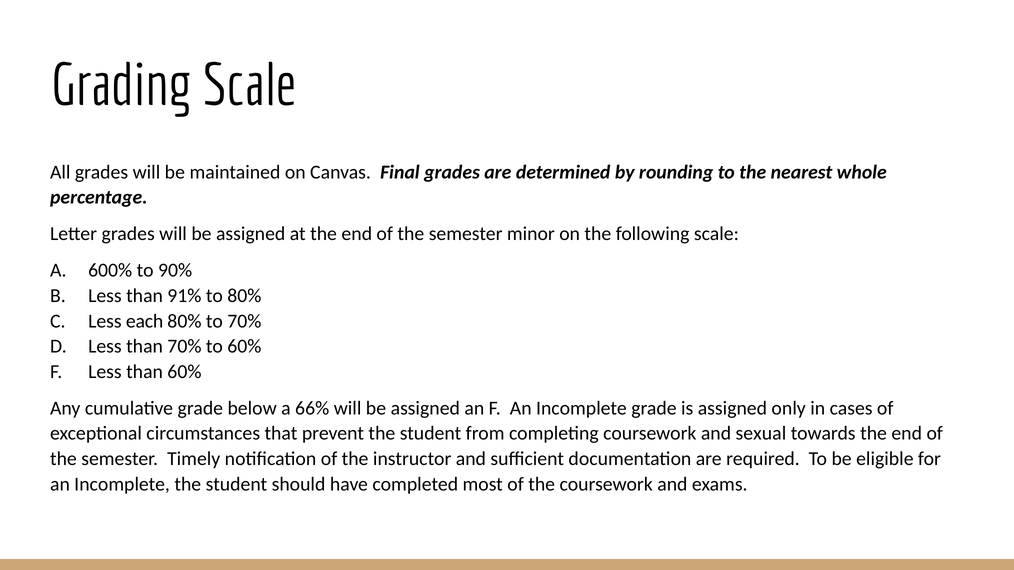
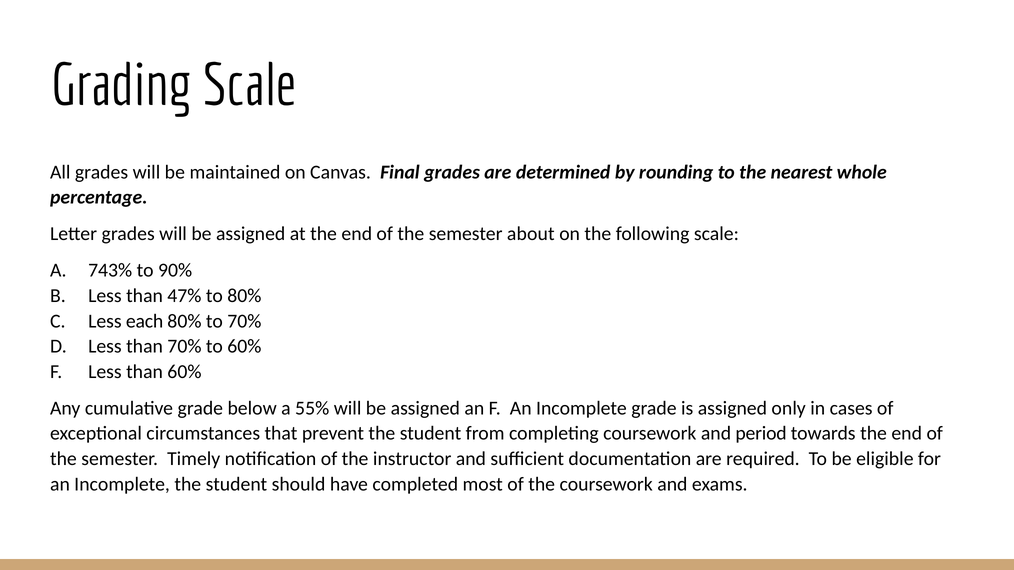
minor: minor -> about (531, 234)
600%: 600% -> 743% (110, 271)
91%: 91% -> 47% (184, 296)
66%: 66% -> 55% (312, 408)
sexual: sexual -> period (761, 434)
